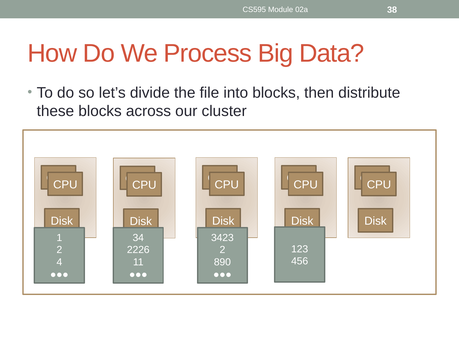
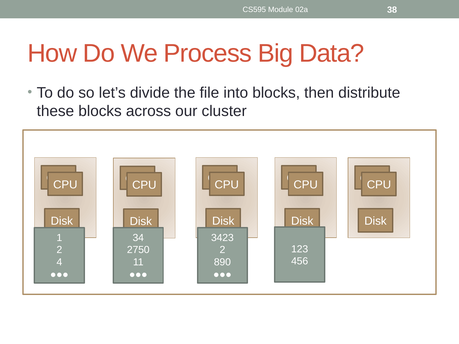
2226: 2226 -> 2750 (138, 250)
